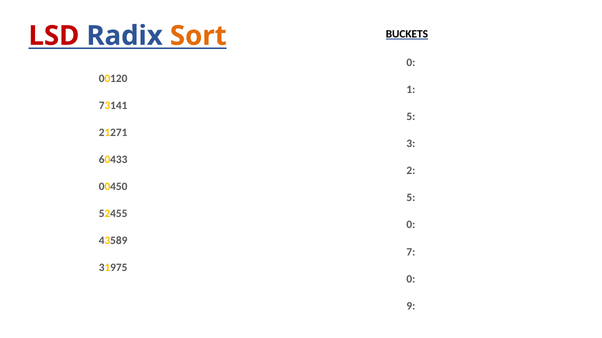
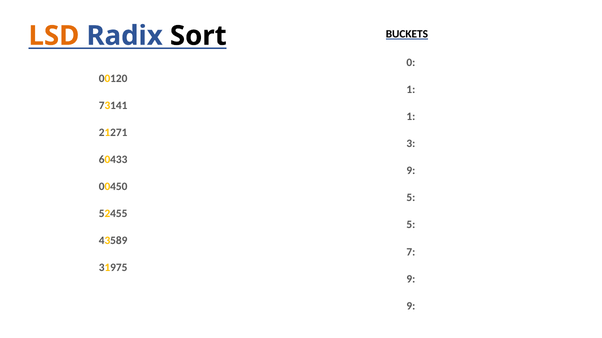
LSD colour: red -> orange (54, 36)
Sort colour: orange -> black (198, 36)
5: 5 -> 1 (411, 117)
2: 2 -> 9 (411, 171)
0: 0 -> 5 (411, 225)
0: 0 -> 9 (411, 279)
